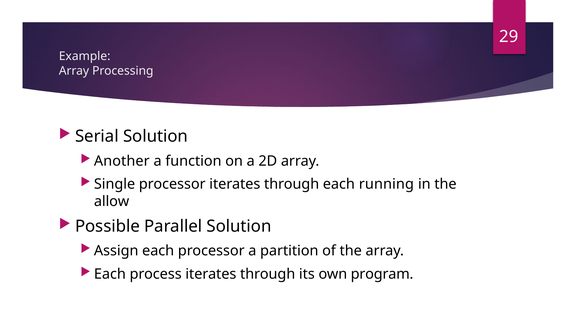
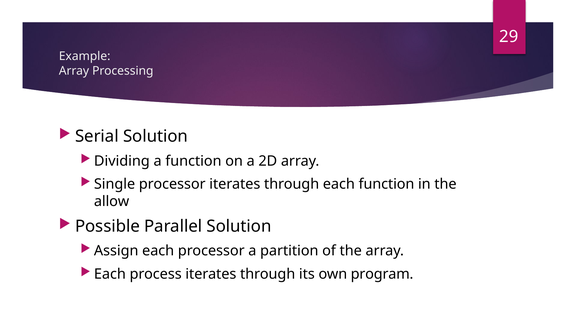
Another: Another -> Dividing (122, 161)
each running: running -> function (387, 184)
